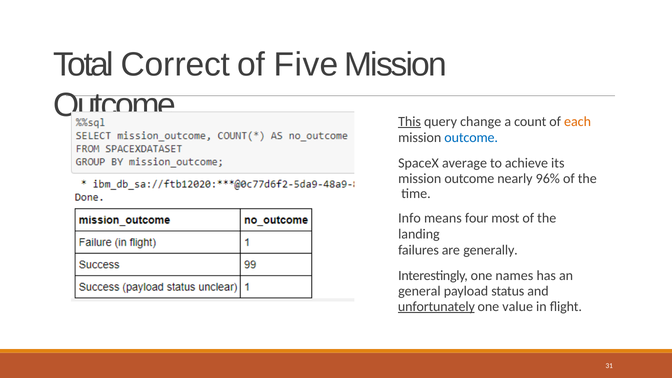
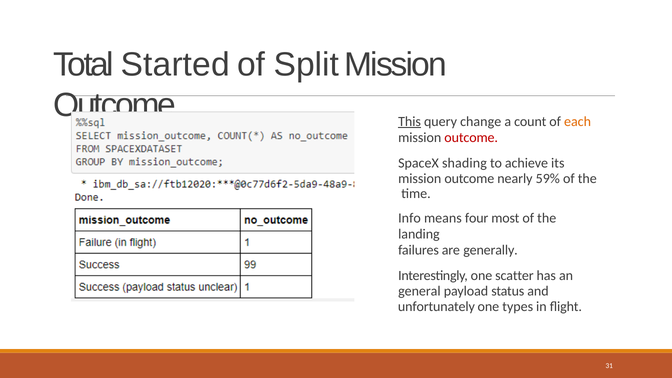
Correct: Correct -> Started (175, 65)
Five: Five -> Split (306, 65)
outcome colour: blue -> red (471, 138)
average: average -> shading (464, 163)
96%: 96% -> 59% (548, 178)
names: names -> scatter (514, 276)
unfortunately underline: present -> none (436, 307)
value: value -> types (518, 307)
